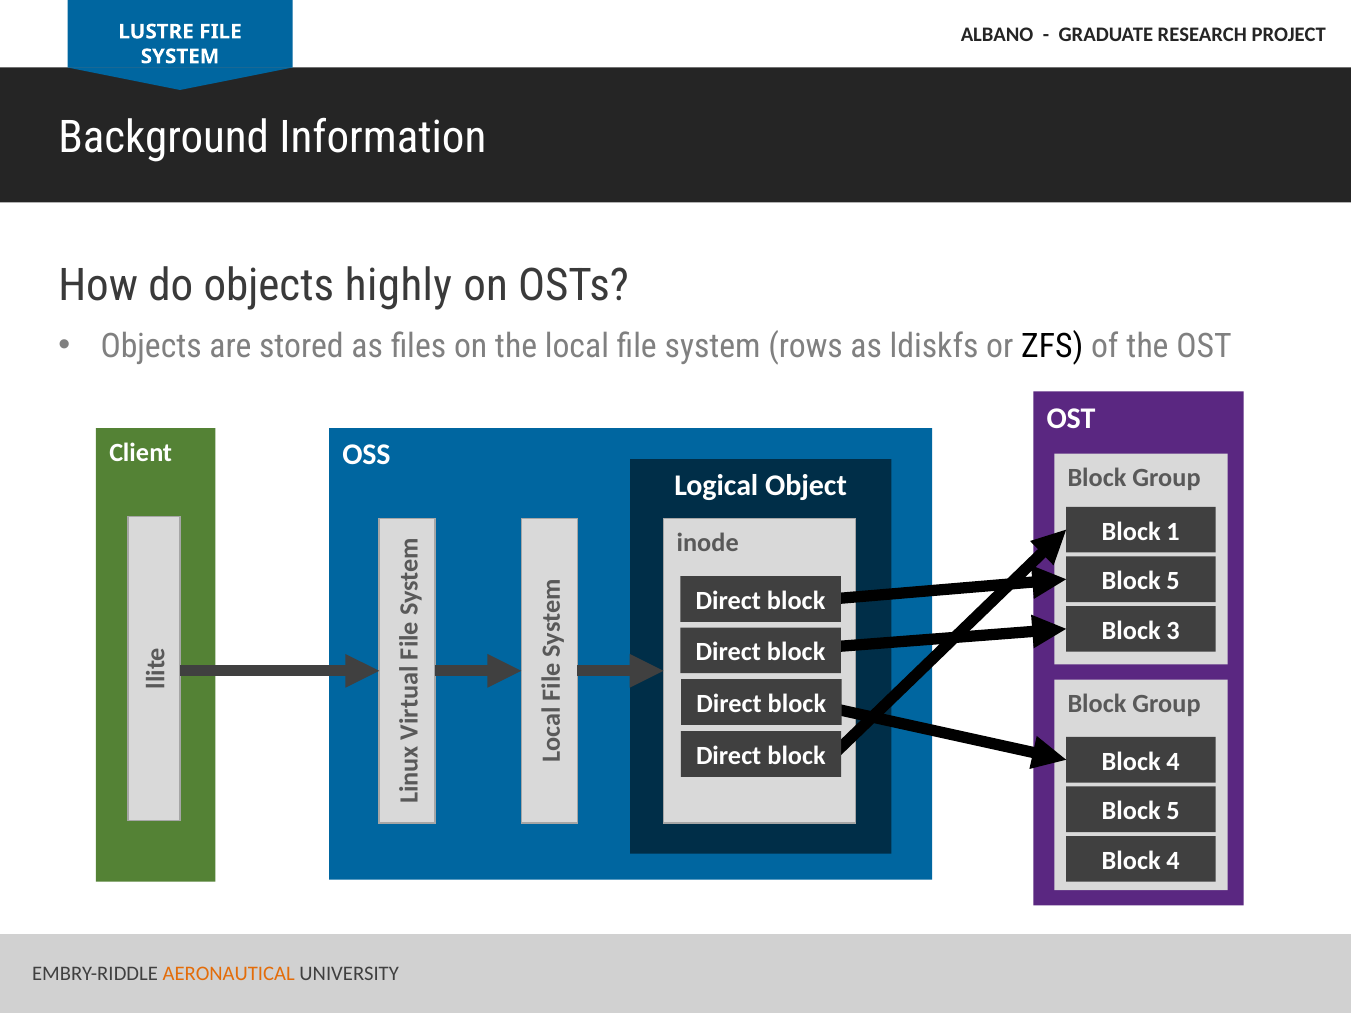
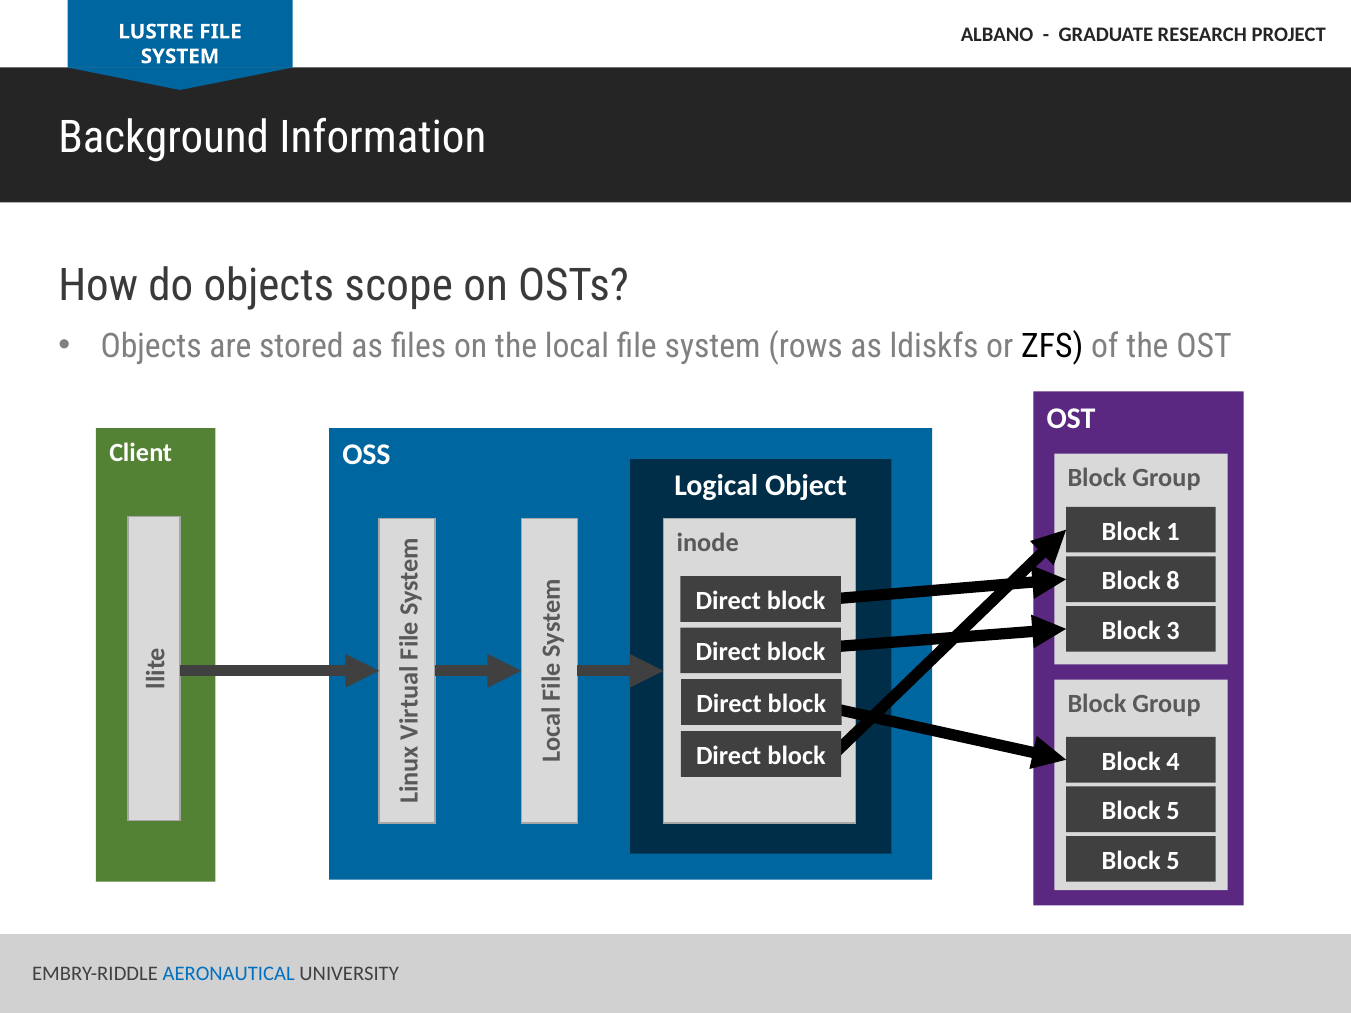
highly: highly -> scope (399, 286)
5: 5 -> 8 (1173, 581)
4: 4 -> 5 (1173, 861)
AERONAUTICAL colour: orange -> blue (229, 974)
